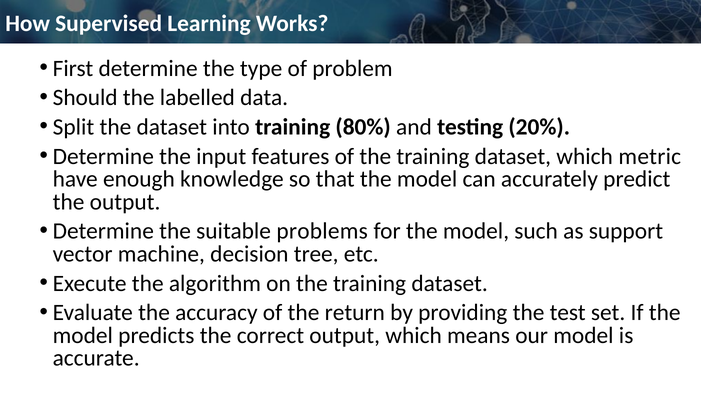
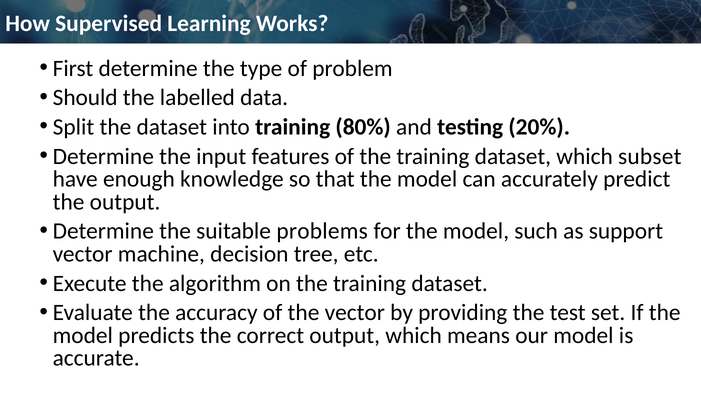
metric: metric -> subset (650, 156)
the return: return -> vector (355, 312)
